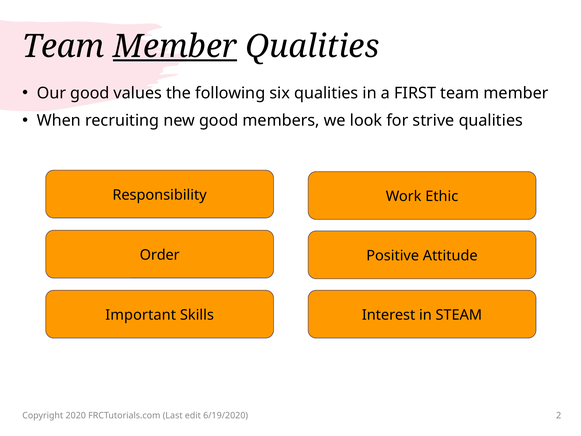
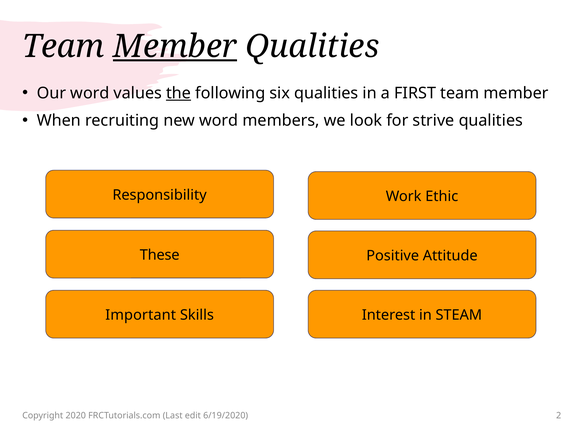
Our good: good -> word (90, 93)
the underline: none -> present (179, 93)
new good: good -> word (219, 121)
Order: Order -> These (160, 255)
